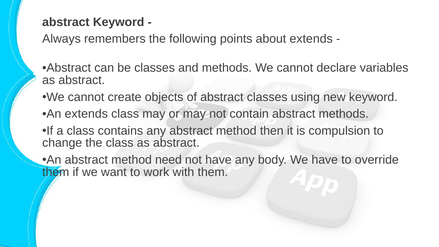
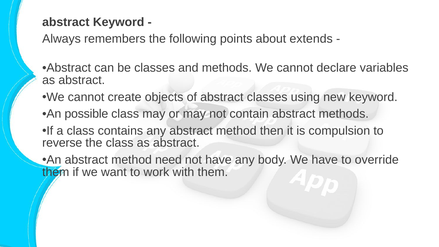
An extends: extends -> possible (86, 114)
change: change -> reverse (62, 143)
